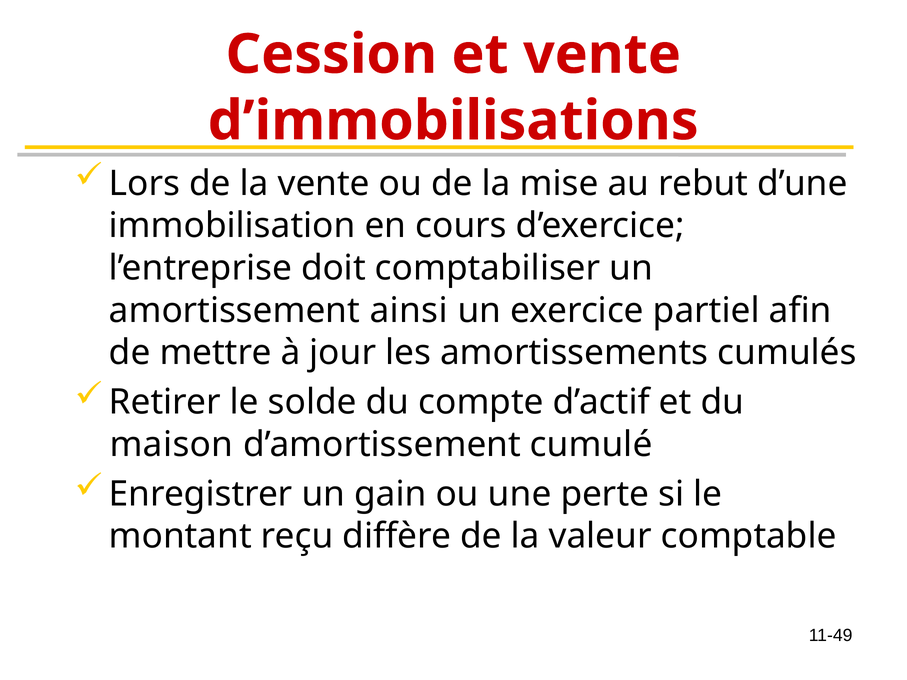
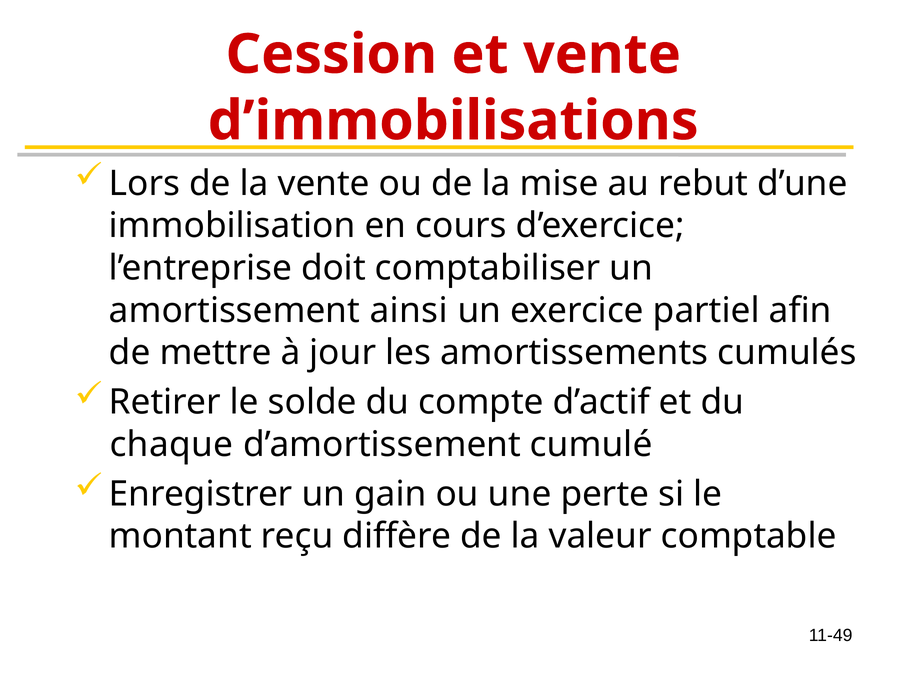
maison: maison -> chaque (171, 445)
